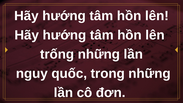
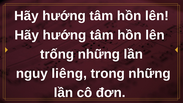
quốc: quốc -> liêng (69, 73)
